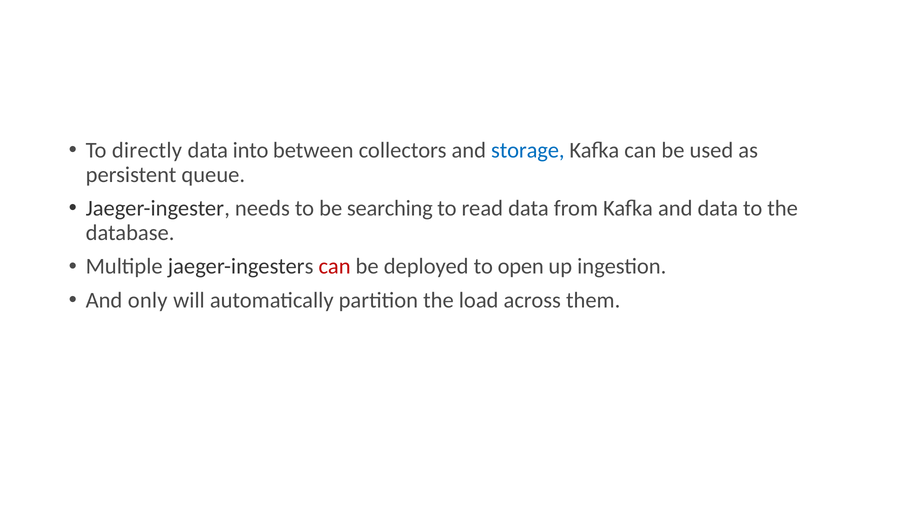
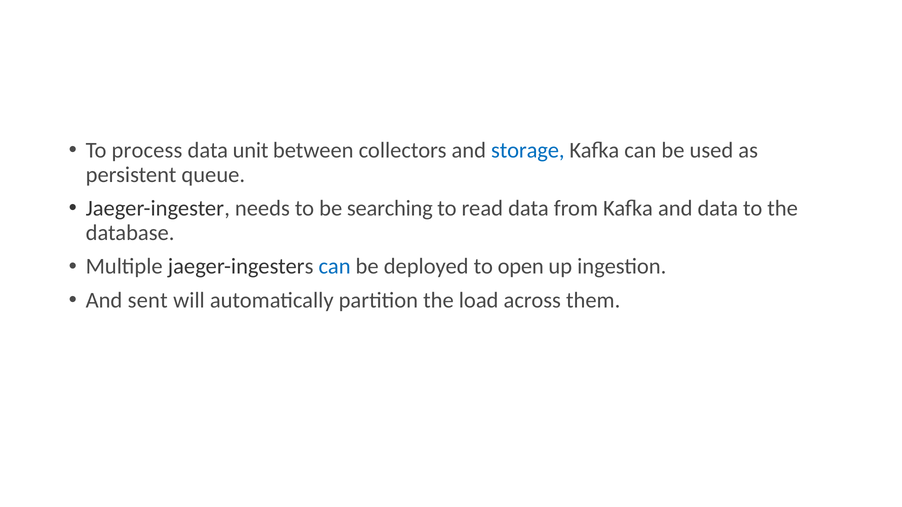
directly: directly -> process (147, 150)
into: into -> unit (251, 150)
can colour: red -> blue (335, 267)
only: only -> sent (148, 300)
